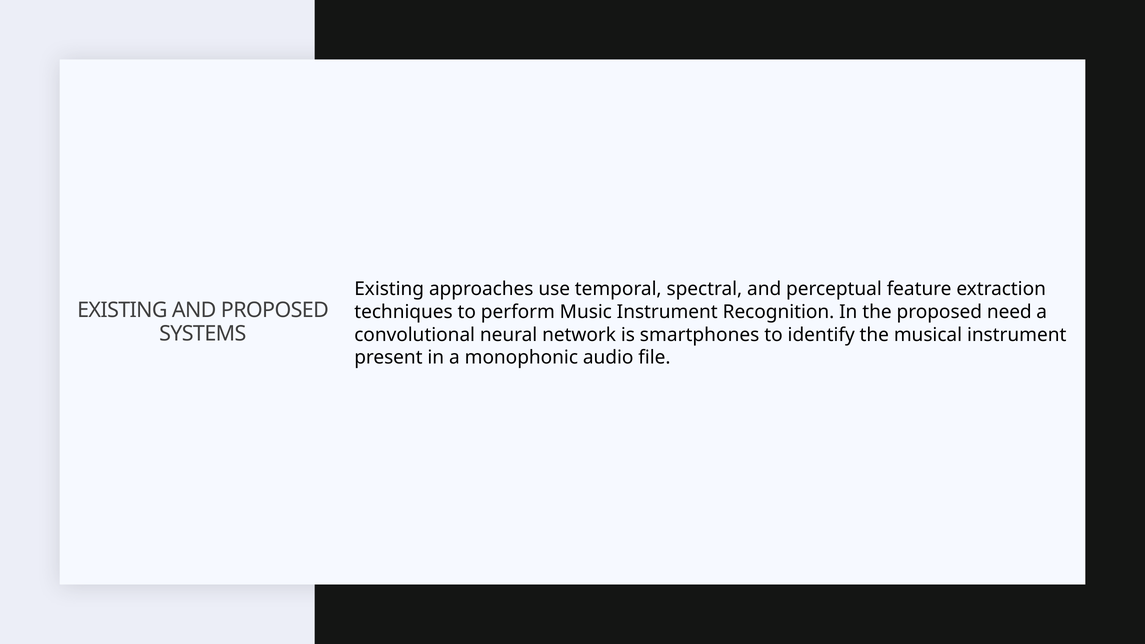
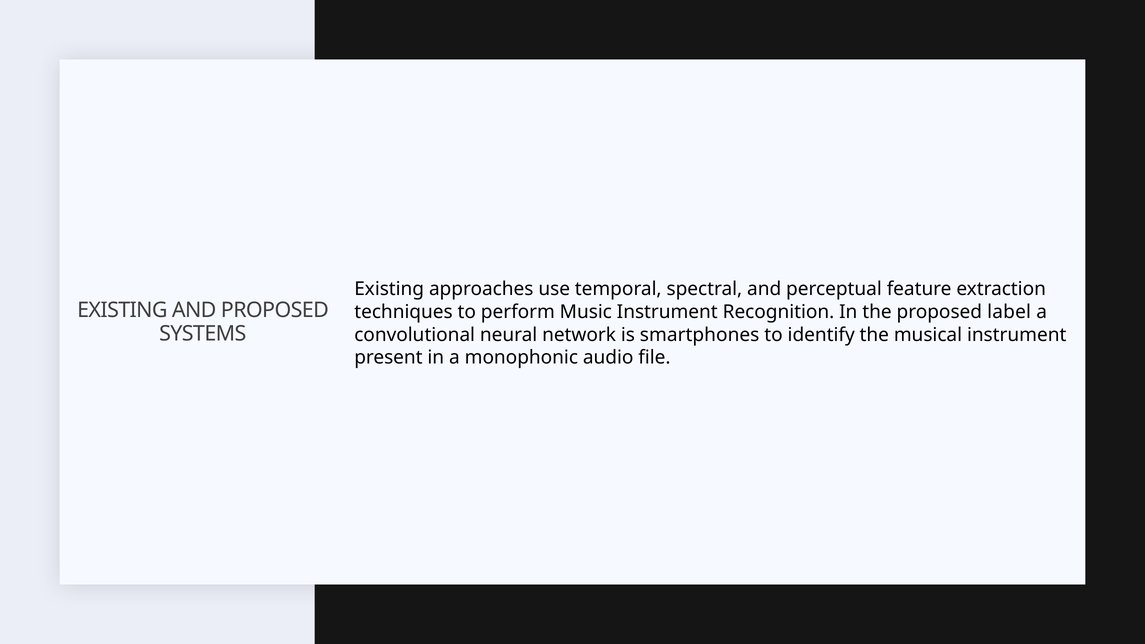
need: need -> label (1009, 312)
